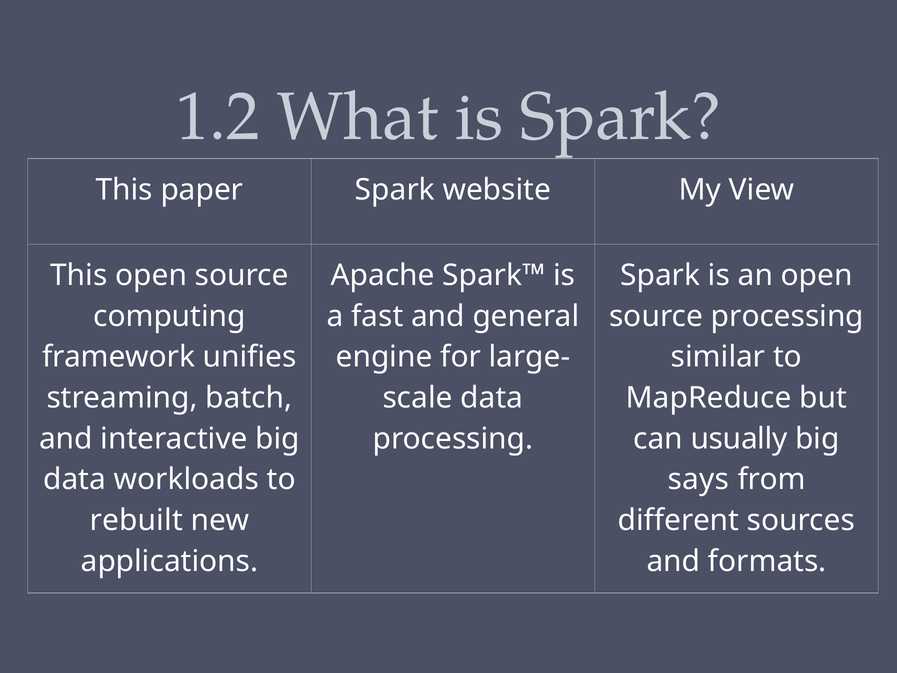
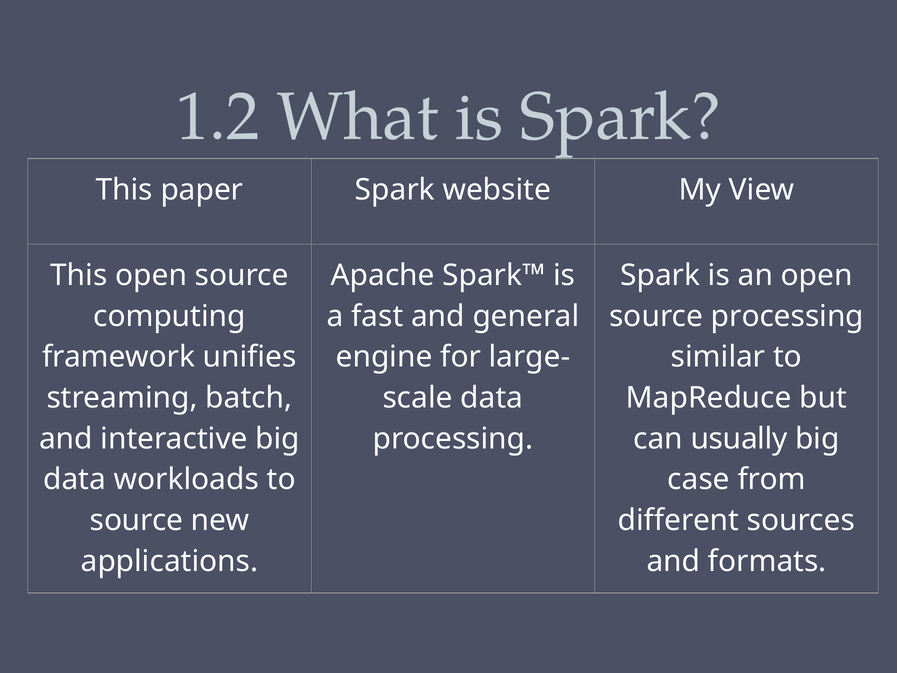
says: says -> case (699, 479)
rebuilt: rebuilt -> source (137, 520)
